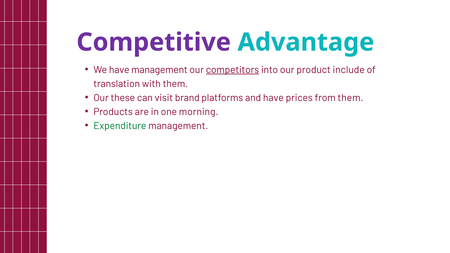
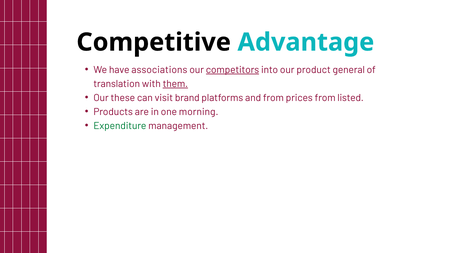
Competitive colour: purple -> black (154, 42)
have management: management -> associations (159, 70)
include: include -> general (349, 70)
them underline: none -> present (175, 84)
and have: have -> from (273, 98)
from them: them -> listed (351, 98)
